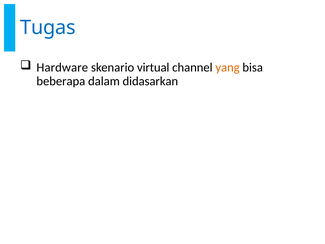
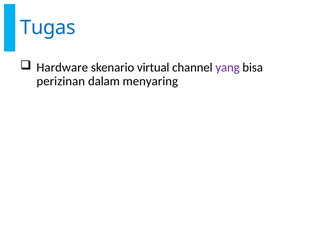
yang colour: orange -> purple (228, 67)
beberapa: beberapa -> perizinan (61, 81)
didasarkan: didasarkan -> menyaring (150, 81)
